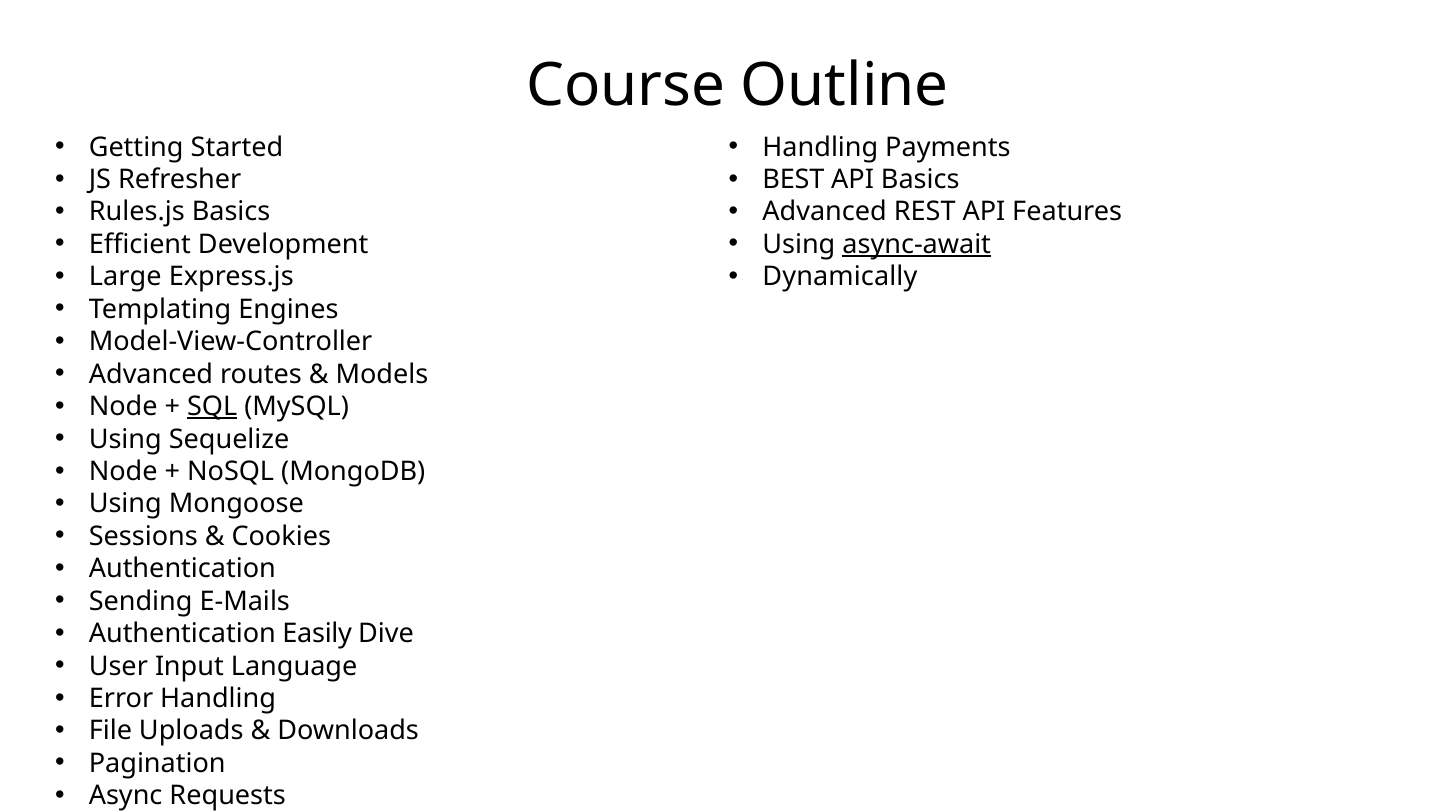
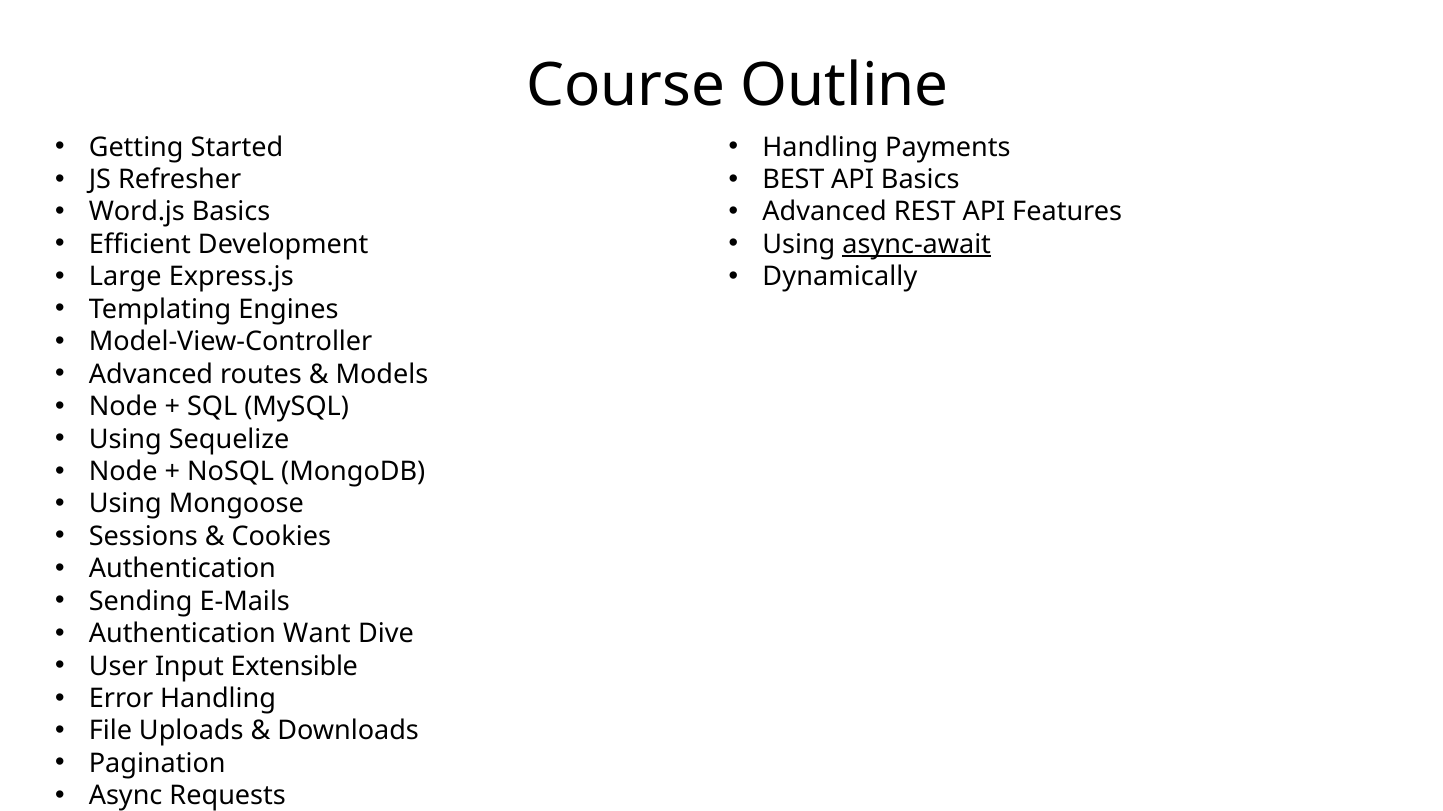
Rules.js: Rules.js -> Word.js (137, 212)
SQL underline: present -> none (212, 407)
Easily: Easily -> Want (317, 634)
Language: Language -> Extensible (294, 667)
